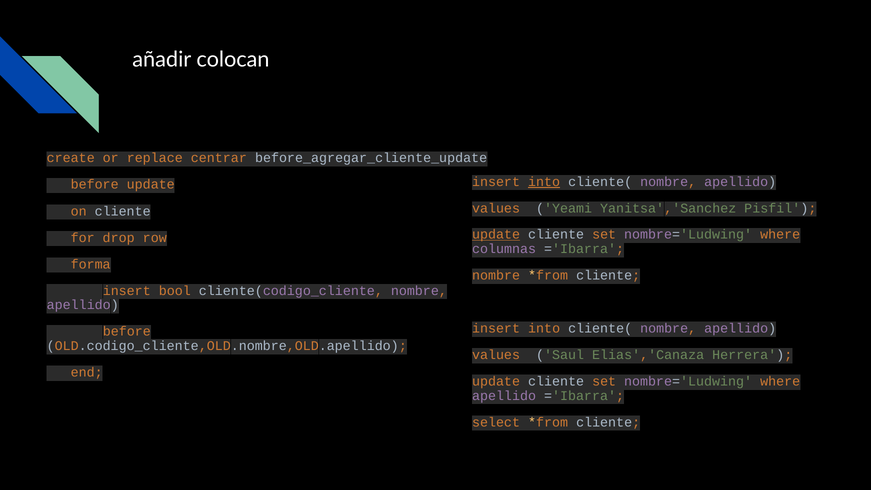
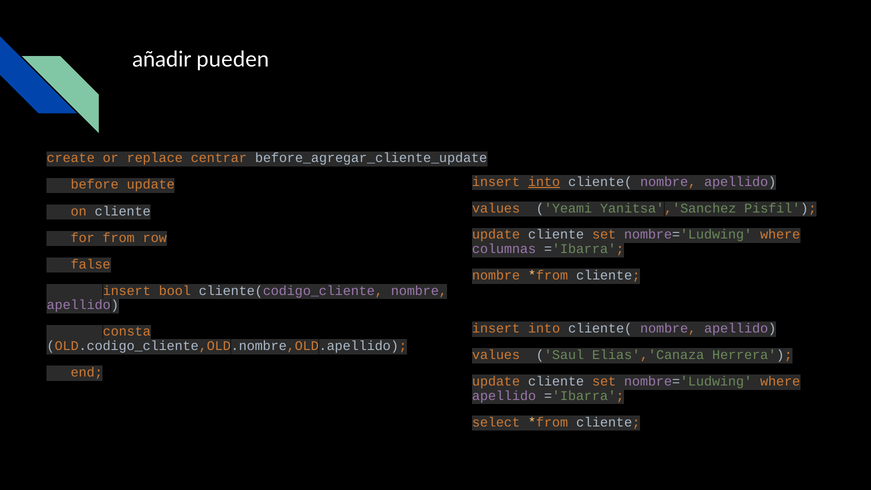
colocan: colocan -> pueden (233, 59)
update underline: present -> none (496, 235)
drop: drop -> from (119, 238)
forma: forma -> false (91, 264)
before: before -> consta (127, 332)
